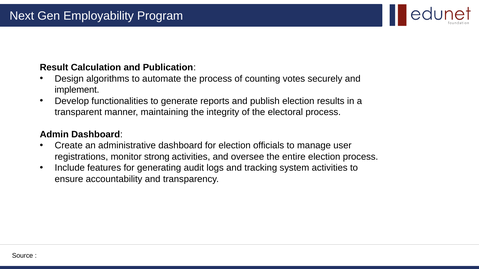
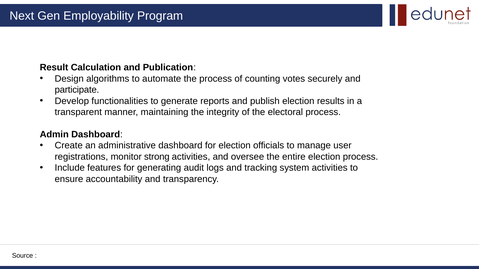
implement: implement -> participate (77, 90)
